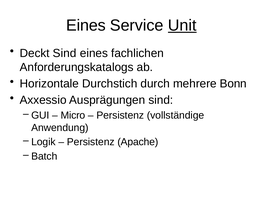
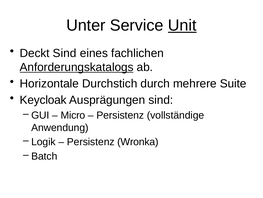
Eines: Eines -> Unter (86, 25)
Anforderungskatalogs underline: none -> present (77, 67)
Bonn: Bonn -> Suite (233, 83)
Axxessio: Axxessio -> Keycloak (43, 100)
Apache: Apache -> Wronka (138, 141)
